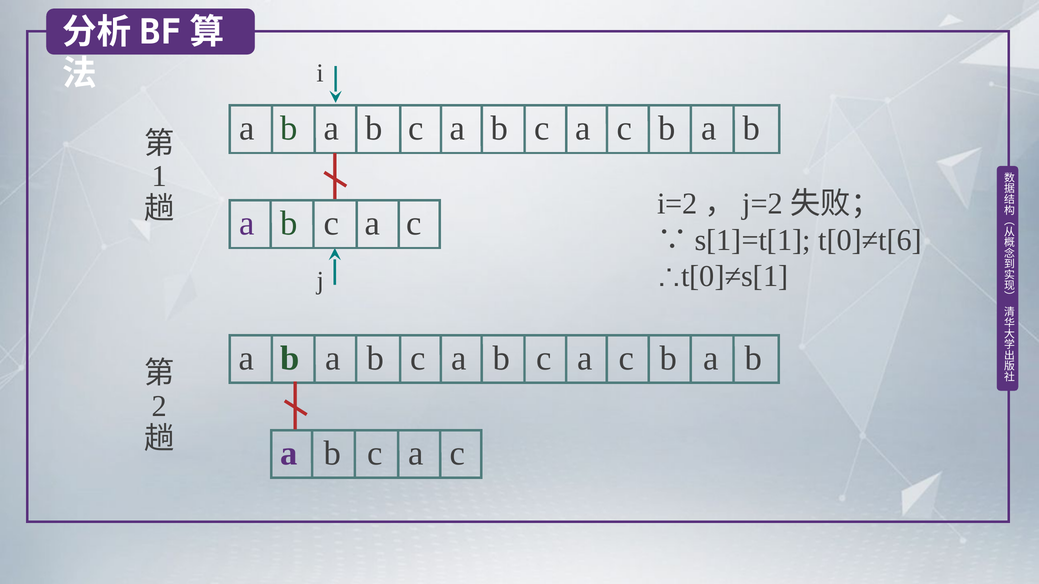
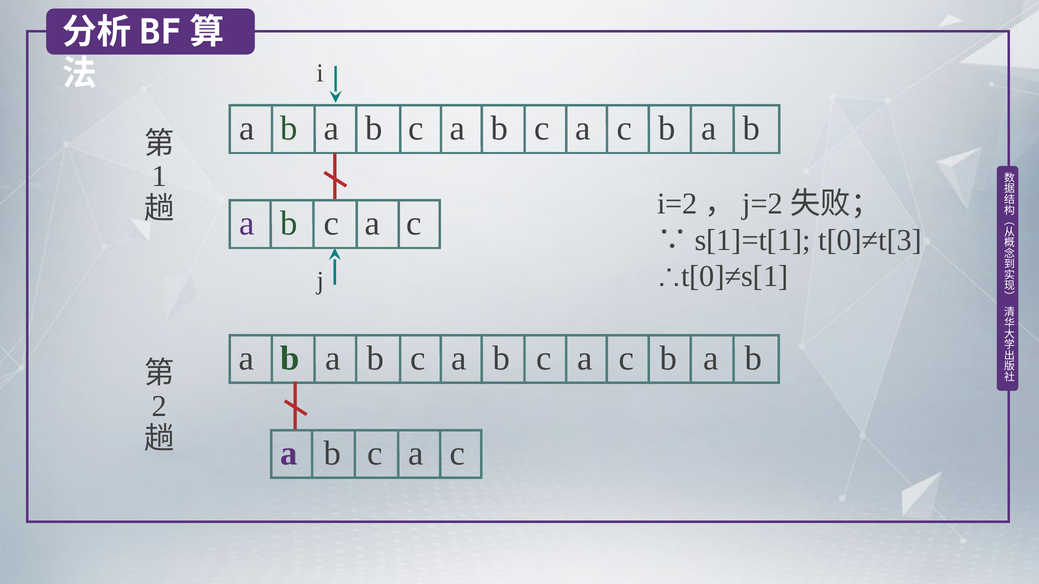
t[0]≠t[6: t[0]≠t[6 -> t[0]≠t[3 (870, 240)
